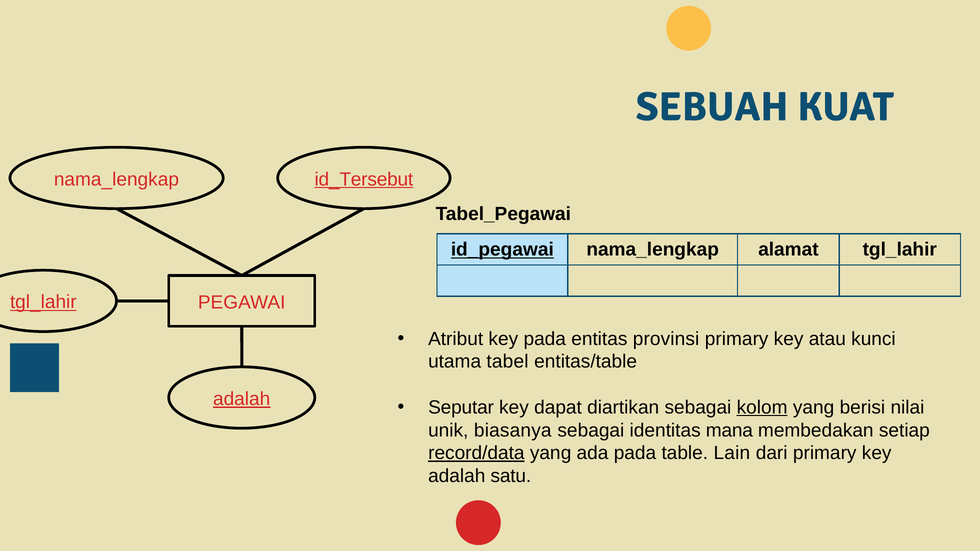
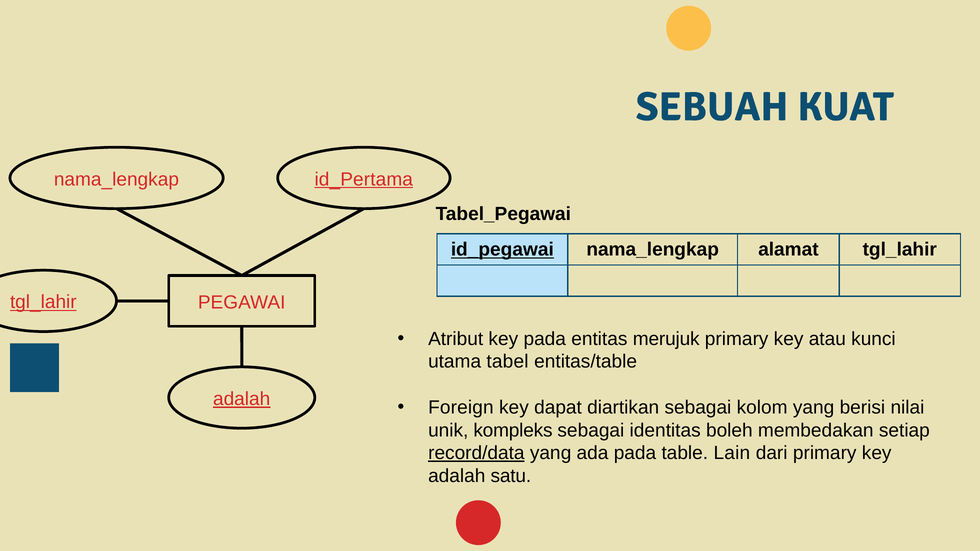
id_Tersebut: id_Tersebut -> id_Pertama (364, 179)
provinsi: provinsi -> merujuk (666, 339)
Seputar: Seputar -> Foreign (461, 408)
kolom underline: present -> none (762, 408)
biasanya: biasanya -> kompleks (513, 430)
mana: mana -> boleh (729, 430)
